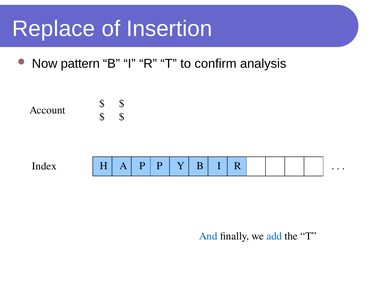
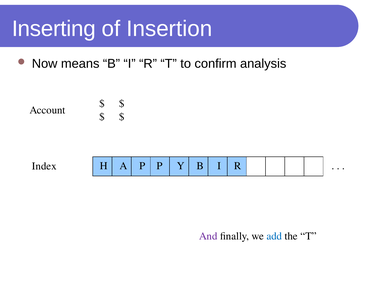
Replace: Replace -> Inserting (54, 29)
pattern: pattern -> means (80, 64)
And colour: blue -> purple (208, 236)
